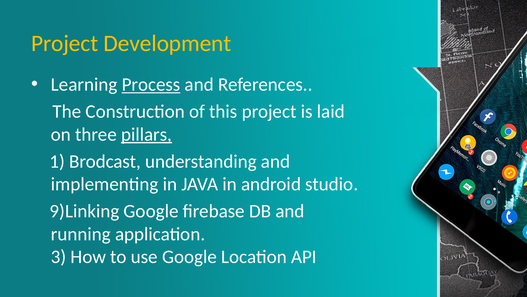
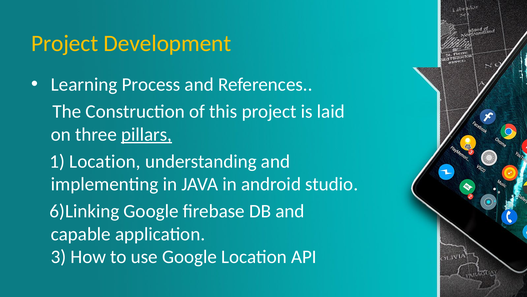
Process underline: present -> none (151, 84)
1 Brodcast: Brodcast -> Location (105, 161)
9)Linking: 9)Linking -> 6)Linking (84, 211)
running: running -> capable (81, 234)
